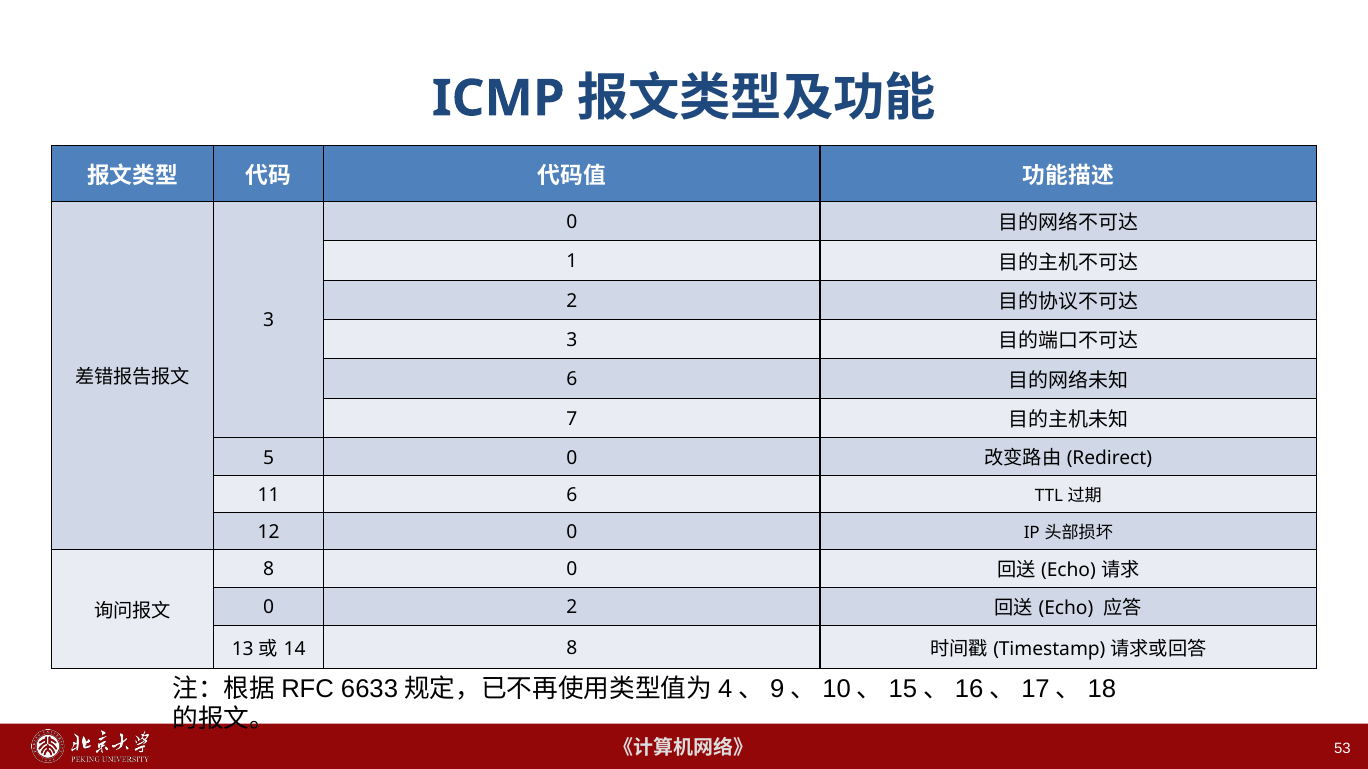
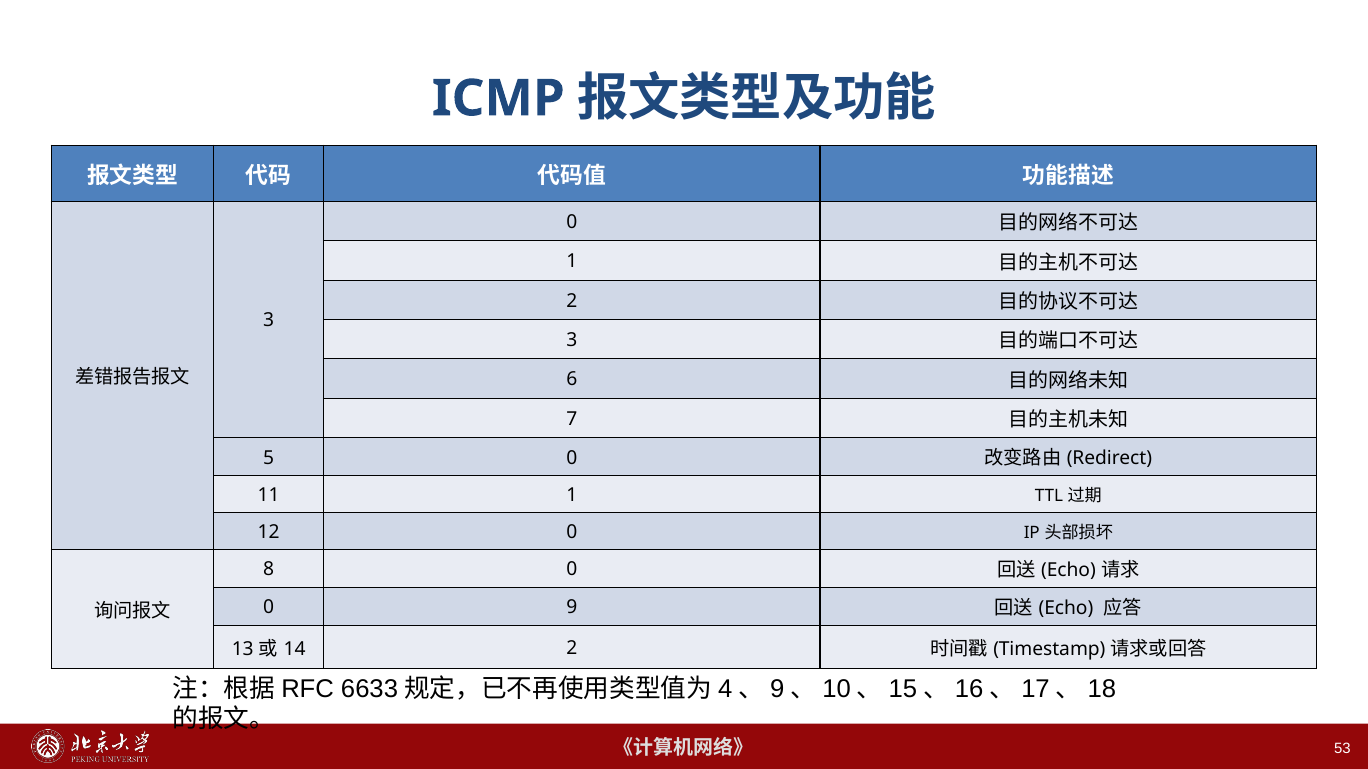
11 6: 6 -> 1 (572, 496)
0 2: 2 -> 9 (572, 608)
8: 8 -> 2 (572, 649)
